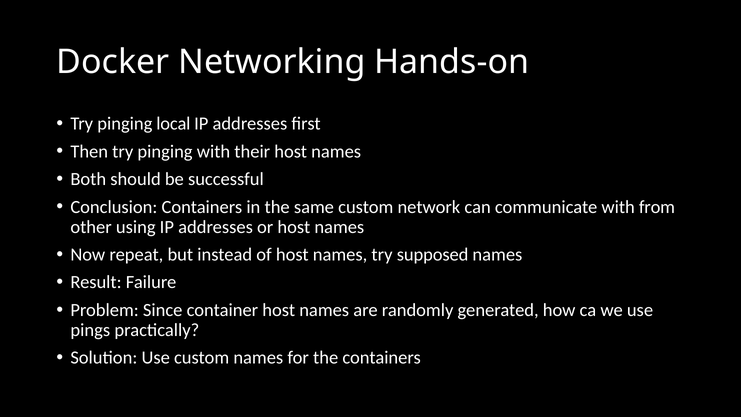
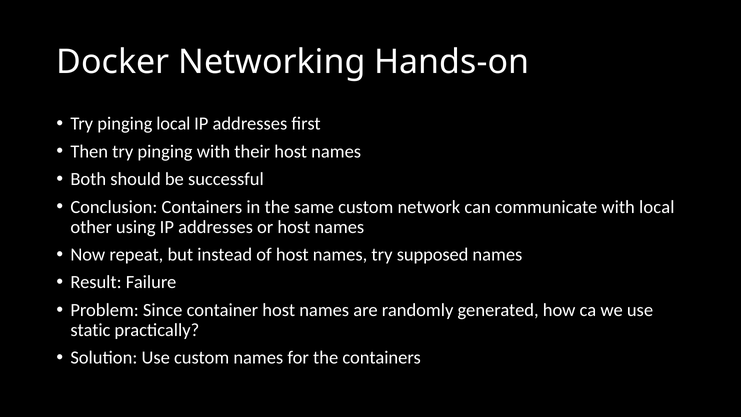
with from: from -> local (657, 207)
pings: pings -> static (90, 330)
